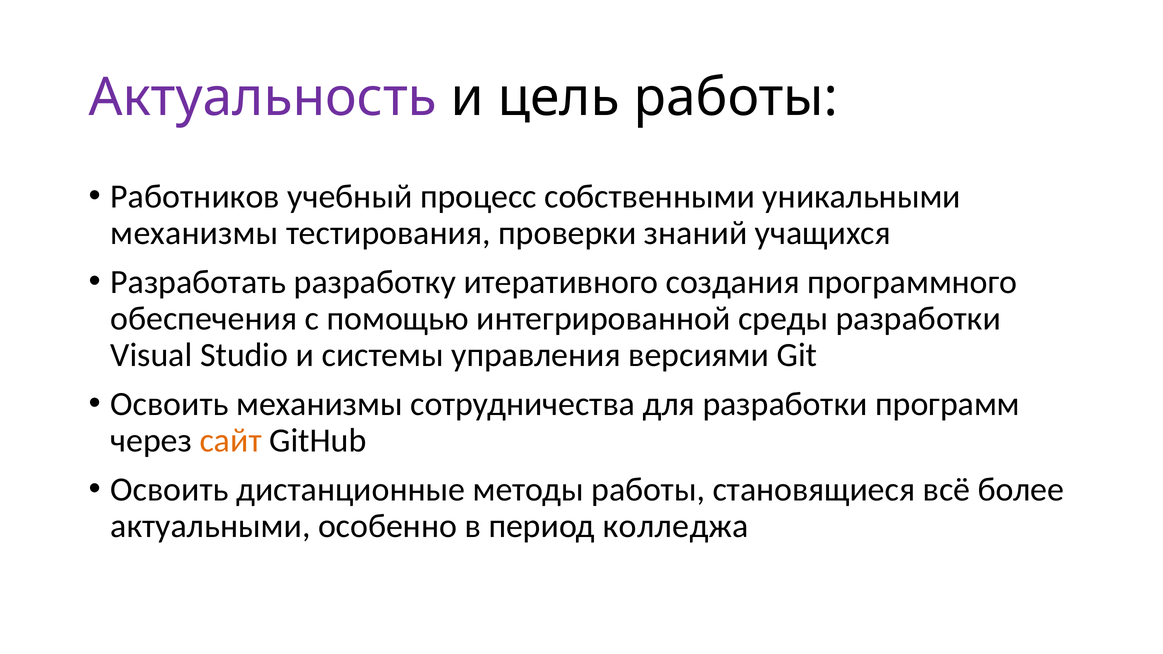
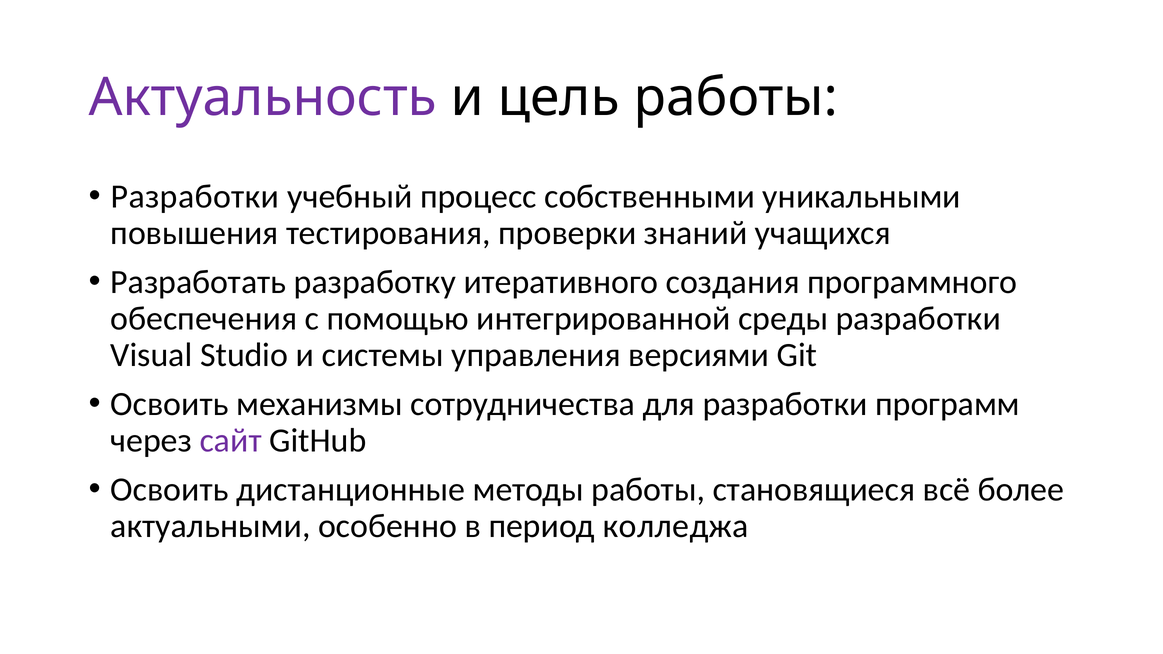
Работников: Работников -> Разработки (195, 197)
механизмы: механизмы -> повышения (195, 233)
сайт colour: orange -> purple (231, 441)
